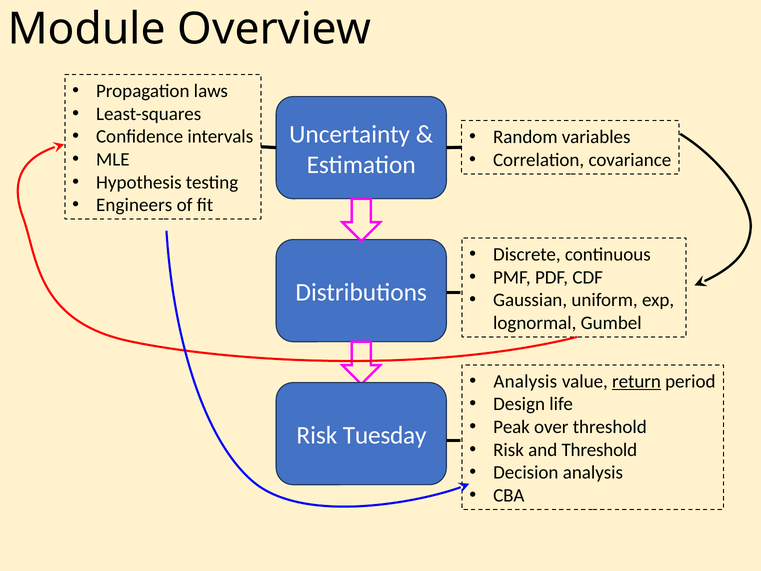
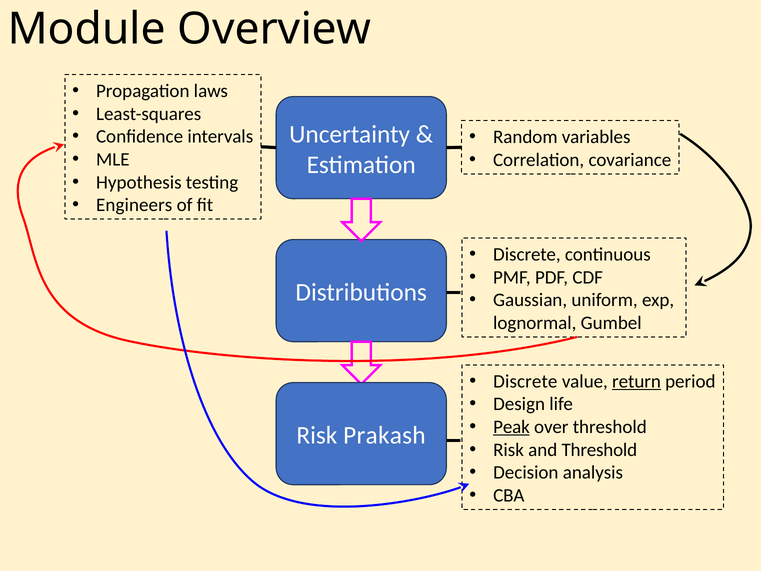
Analysis: Analysis -> Discrete (525, 381)
Peak underline: none -> present (512, 427)
Tuesday: Tuesday -> Prakash (384, 435)
